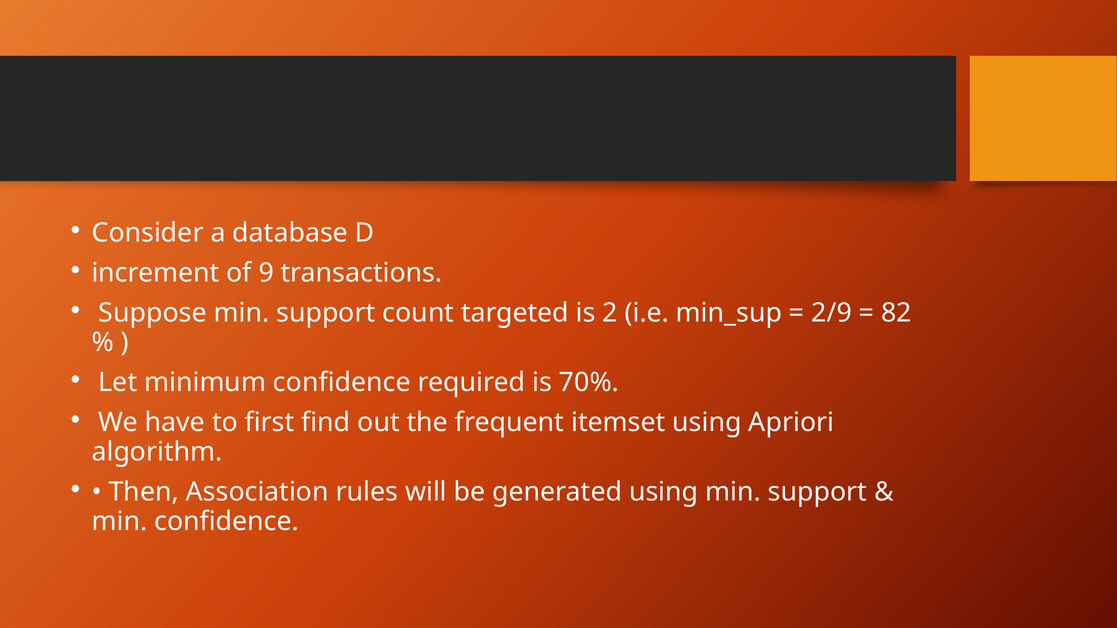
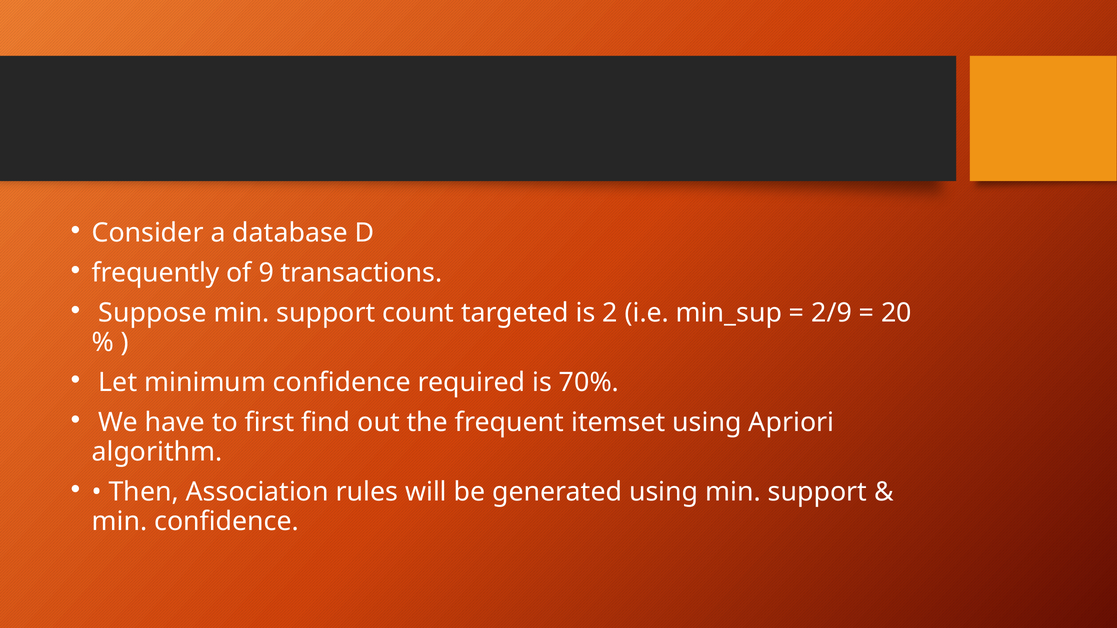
increment: increment -> frequently (156, 273)
82: 82 -> 20 (896, 313)
